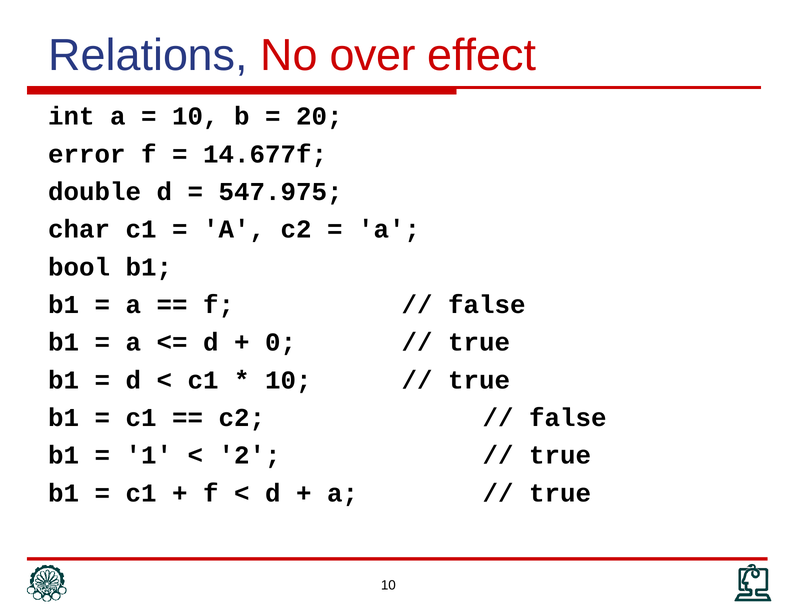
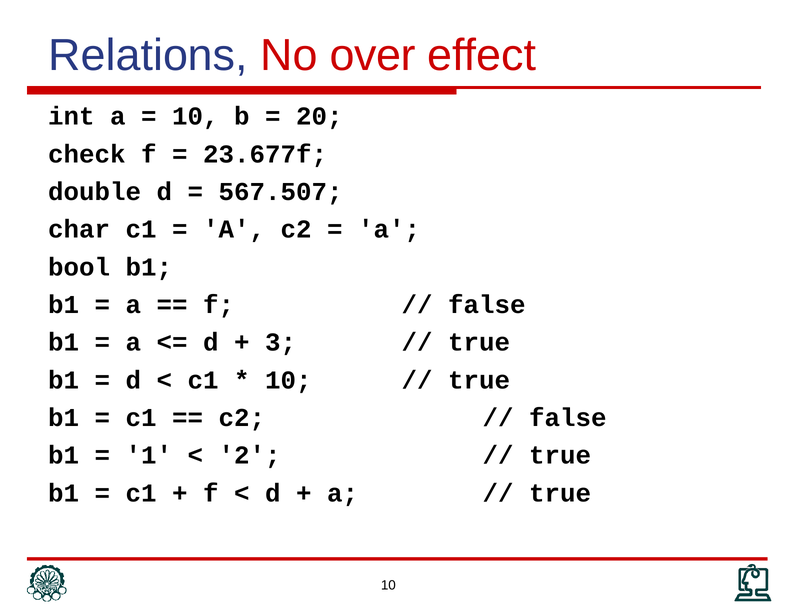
error: error -> check (87, 154)
14.677f: 14.677f -> 23.677f (265, 154)
547.975: 547.975 -> 567.507 (281, 192)
0: 0 -> 3 (281, 342)
